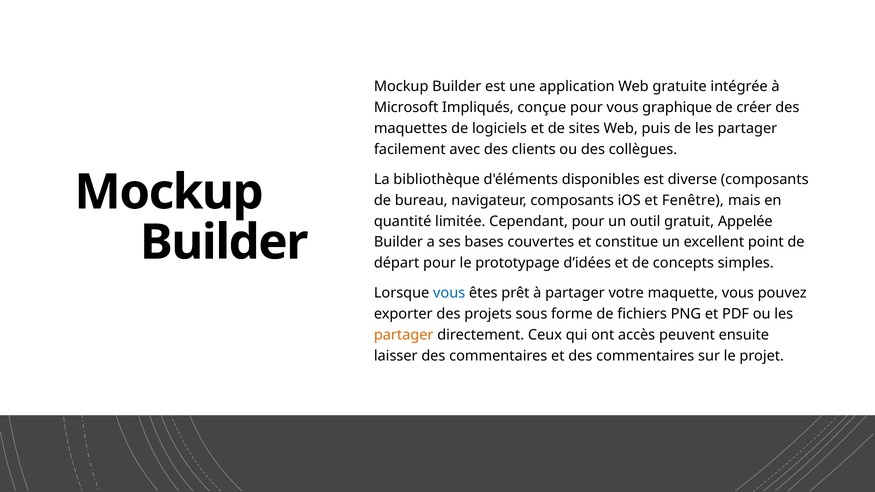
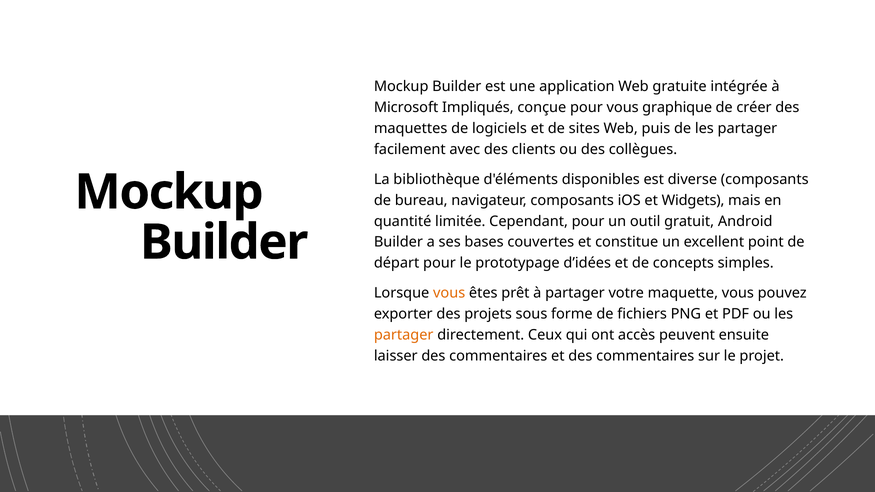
Fenêtre: Fenêtre -> Widgets (693, 200)
Appelée: Appelée -> Android (745, 221)
vous colour: blue -> orange (449, 293)
